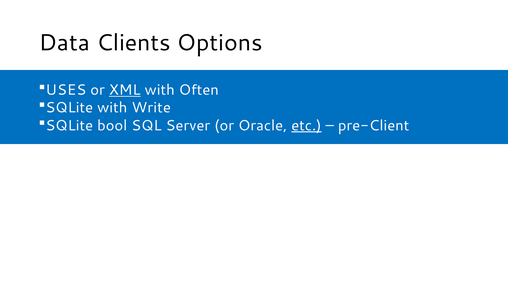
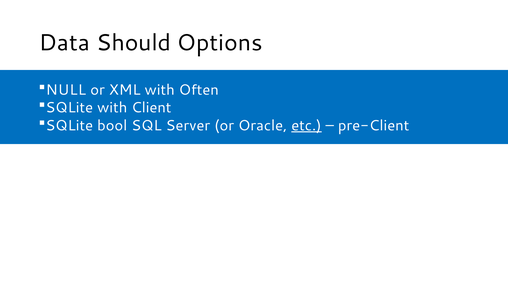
Clients: Clients -> Should (134, 43)
USES: USES -> NULL (66, 90)
XML underline: present -> none (125, 90)
Write: Write -> Client (151, 108)
